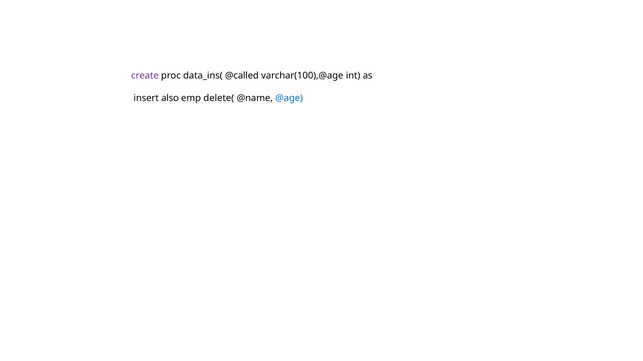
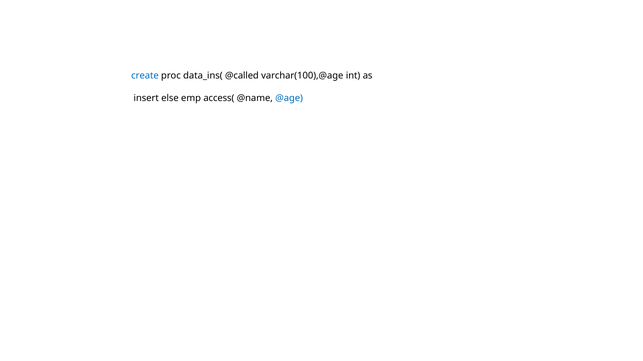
create colour: purple -> blue (145, 76)
also: also -> else (170, 98)
delete(: delete( -> access( (219, 98)
